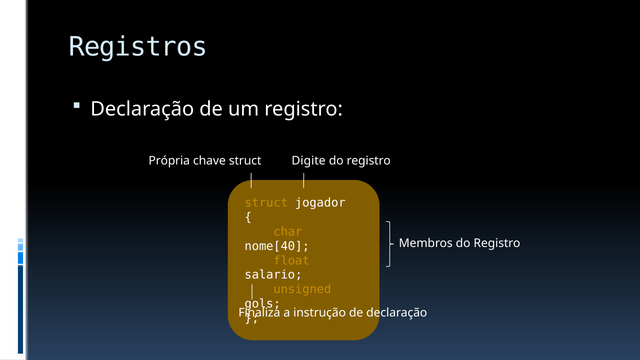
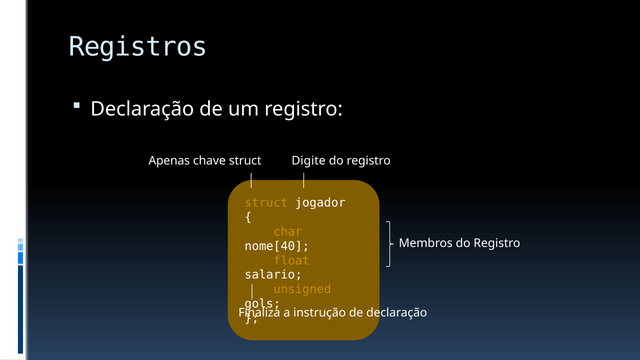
Própria: Própria -> Apenas (169, 161)
